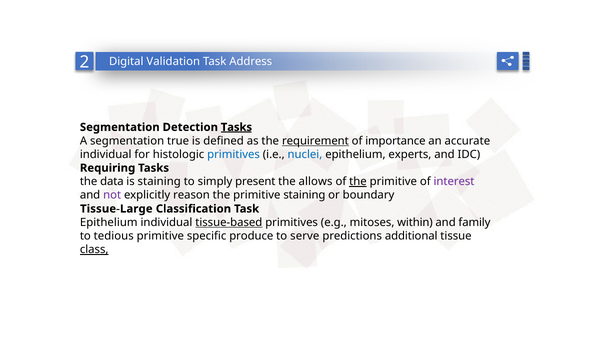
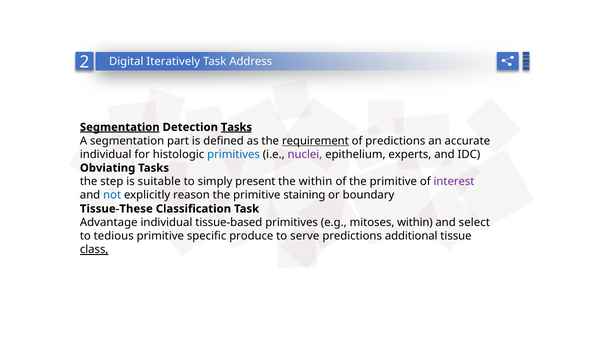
Validation: Validation -> Iteratively (173, 61)
Segmentation underline: none -> present (120, 127)
true: true -> part (178, 141)
of importance: importance -> predictions (395, 141)
nuclei colour: blue -> purple (305, 155)
Requiring: Requiring -> Obviating (108, 168)
data: data -> step (112, 182)
is staining: staining -> suitable (159, 182)
the allows: allows -> within (316, 182)
the underline: present -> none (358, 182)
not colour: purple -> blue (112, 195)
Tissue‑Large: Tissue‑Large -> Tissue‑These (116, 209)
Epithelium: Epithelium -> Advantage (109, 223)
tissue-based underline: present -> none (229, 223)
family: family -> select (474, 223)
